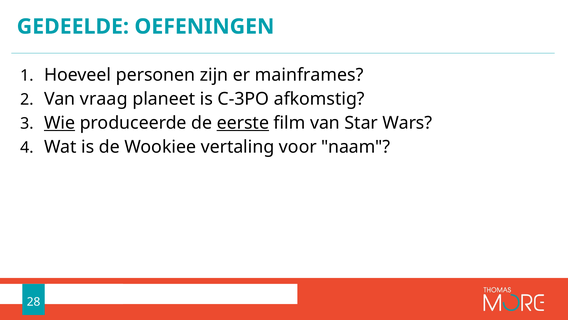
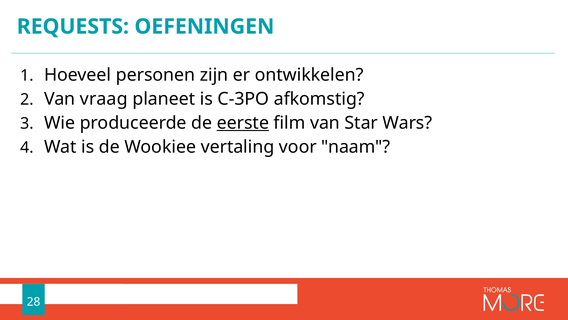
GEDEELDE: GEDEELDE -> REQUESTS (73, 27)
mainframes: mainframes -> ontwikkelen (309, 75)
Wie underline: present -> none (60, 123)
